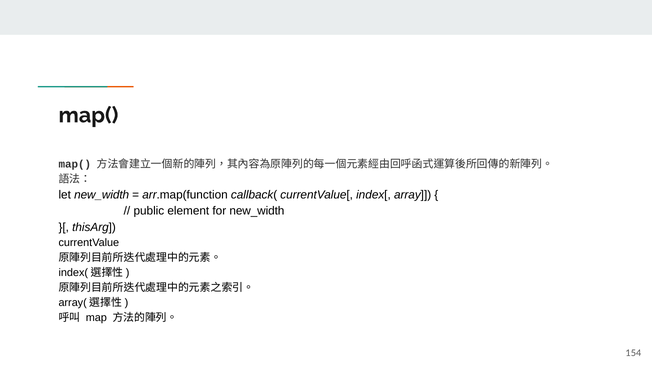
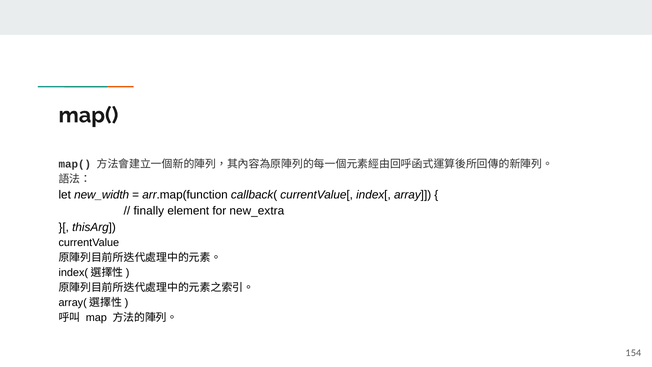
public: public -> finally (149, 211)
for new_width: new_width -> new_extra (257, 211)
